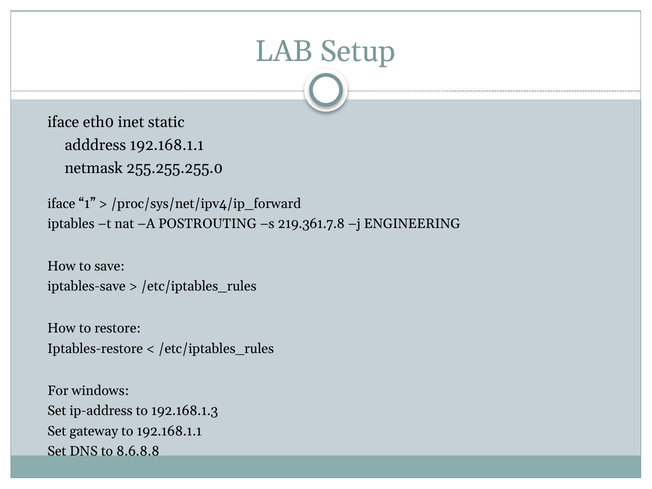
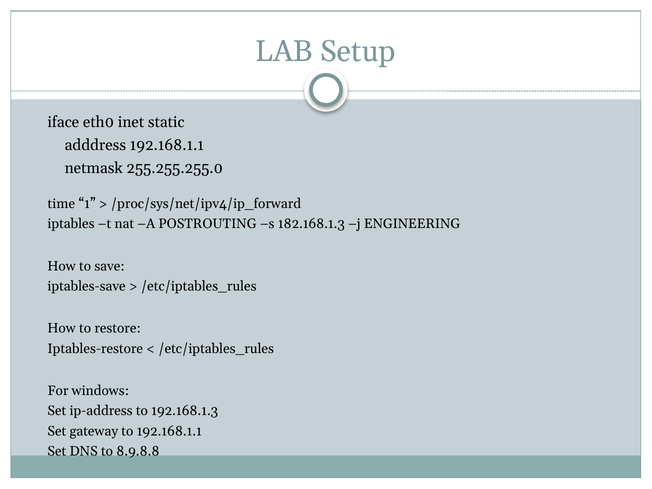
iface: iface -> time (61, 204)
219.361.7.8: 219.361.7.8 -> 182.168.1.3 (311, 224)
8.6.8.8: 8.6.8.8 -> 8.9.8.8 (138, 451)
